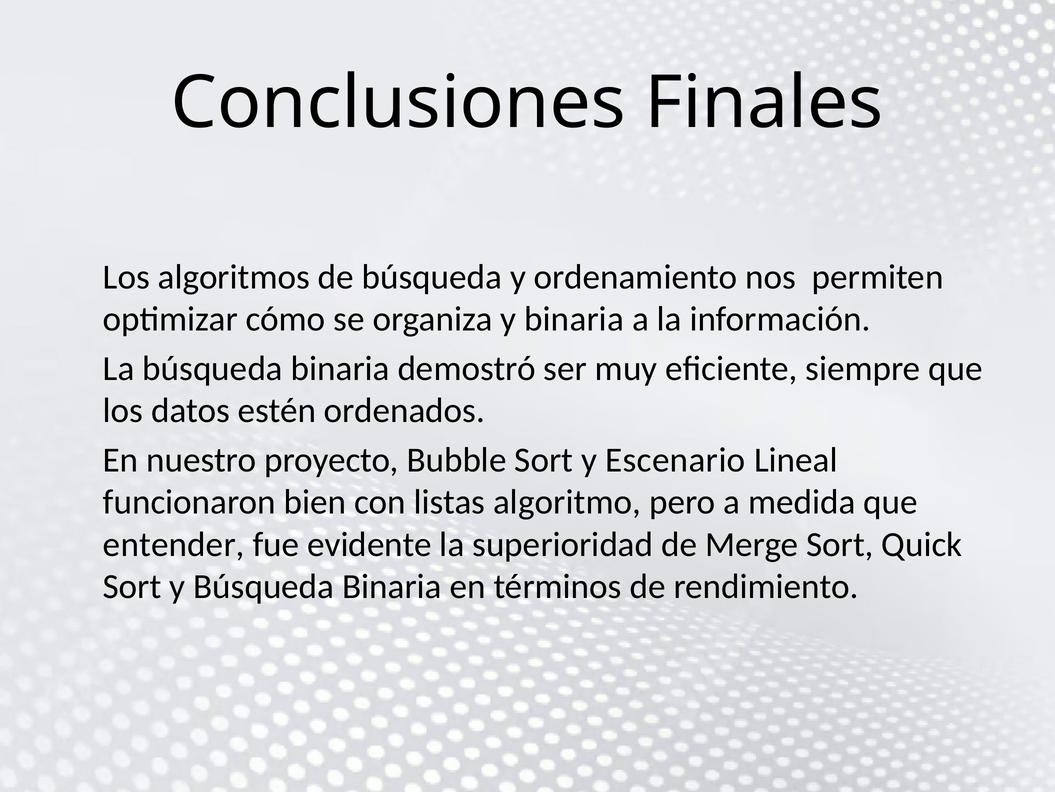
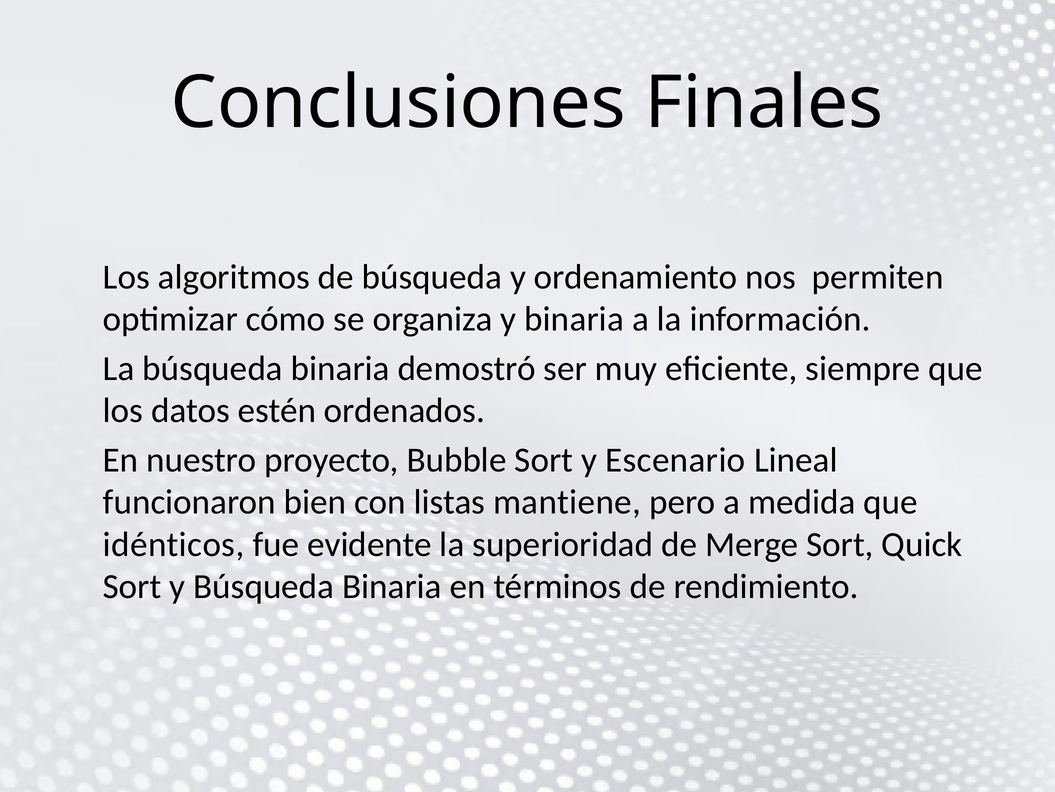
algoritmo: algoritmo -> mantiene (567, 502)
entender: entender -> idénticos (174, 544)
